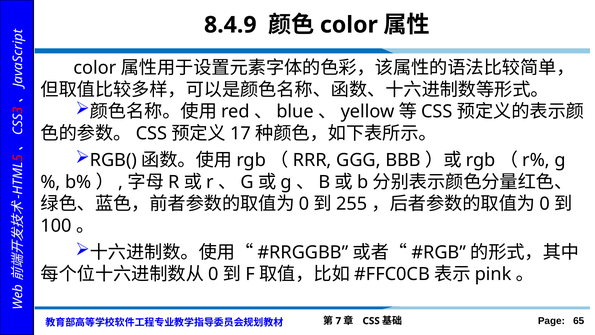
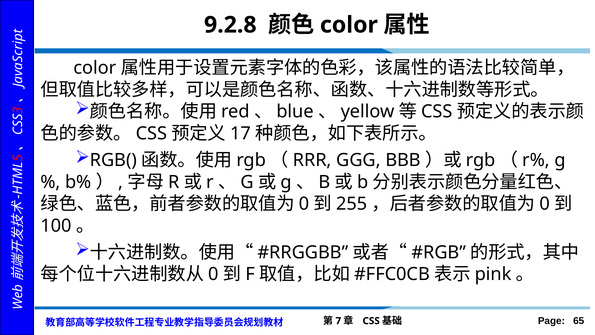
8.4.9: 8.4.9 -> 9.2.8 (230, 25)
